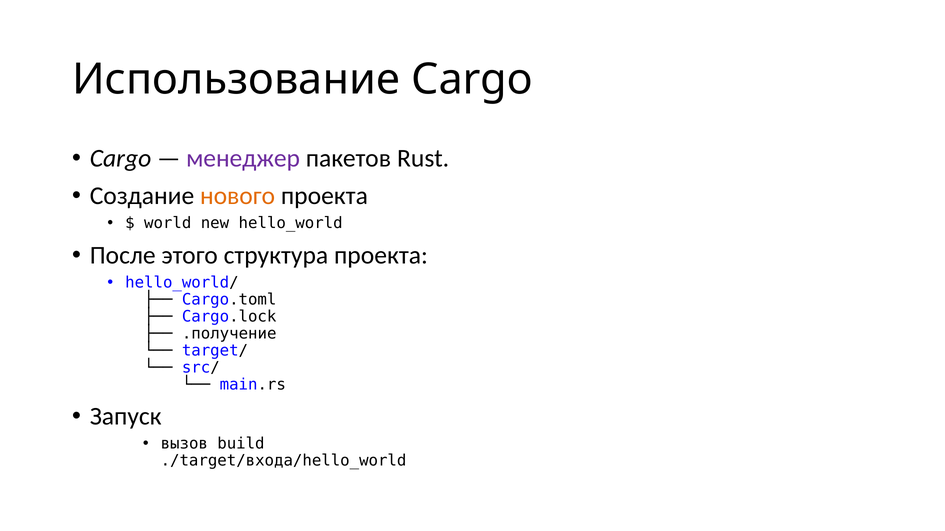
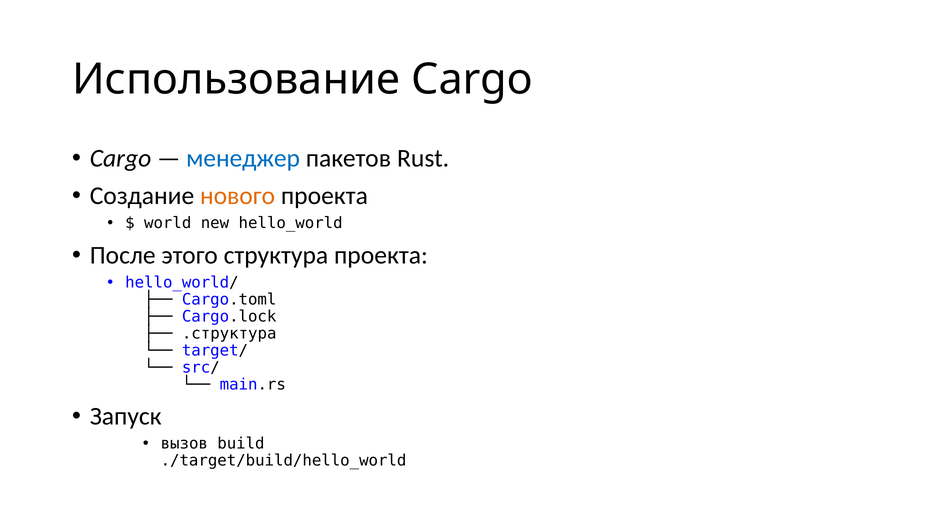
менеджер colour: purple -> blue (243, 159)
.получение: .получение -> .структура (229, 334)
./target/входа/hello_world: ./target/входа/hello_world -> ./target/build/hello_world (284, 461)
